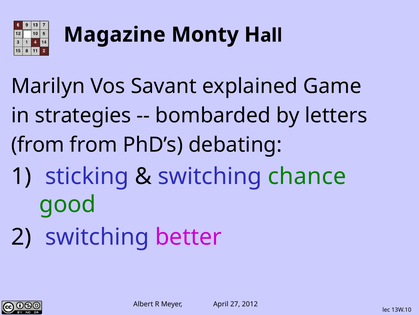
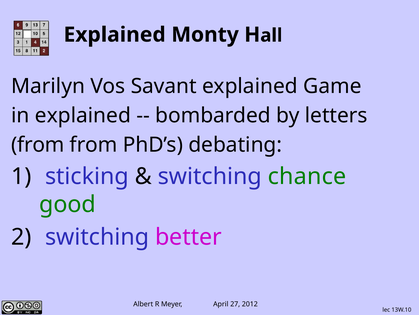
Magazine: Magazine -> Explained (115, 35)
in strategies: strategies -> explained (83, 115)
